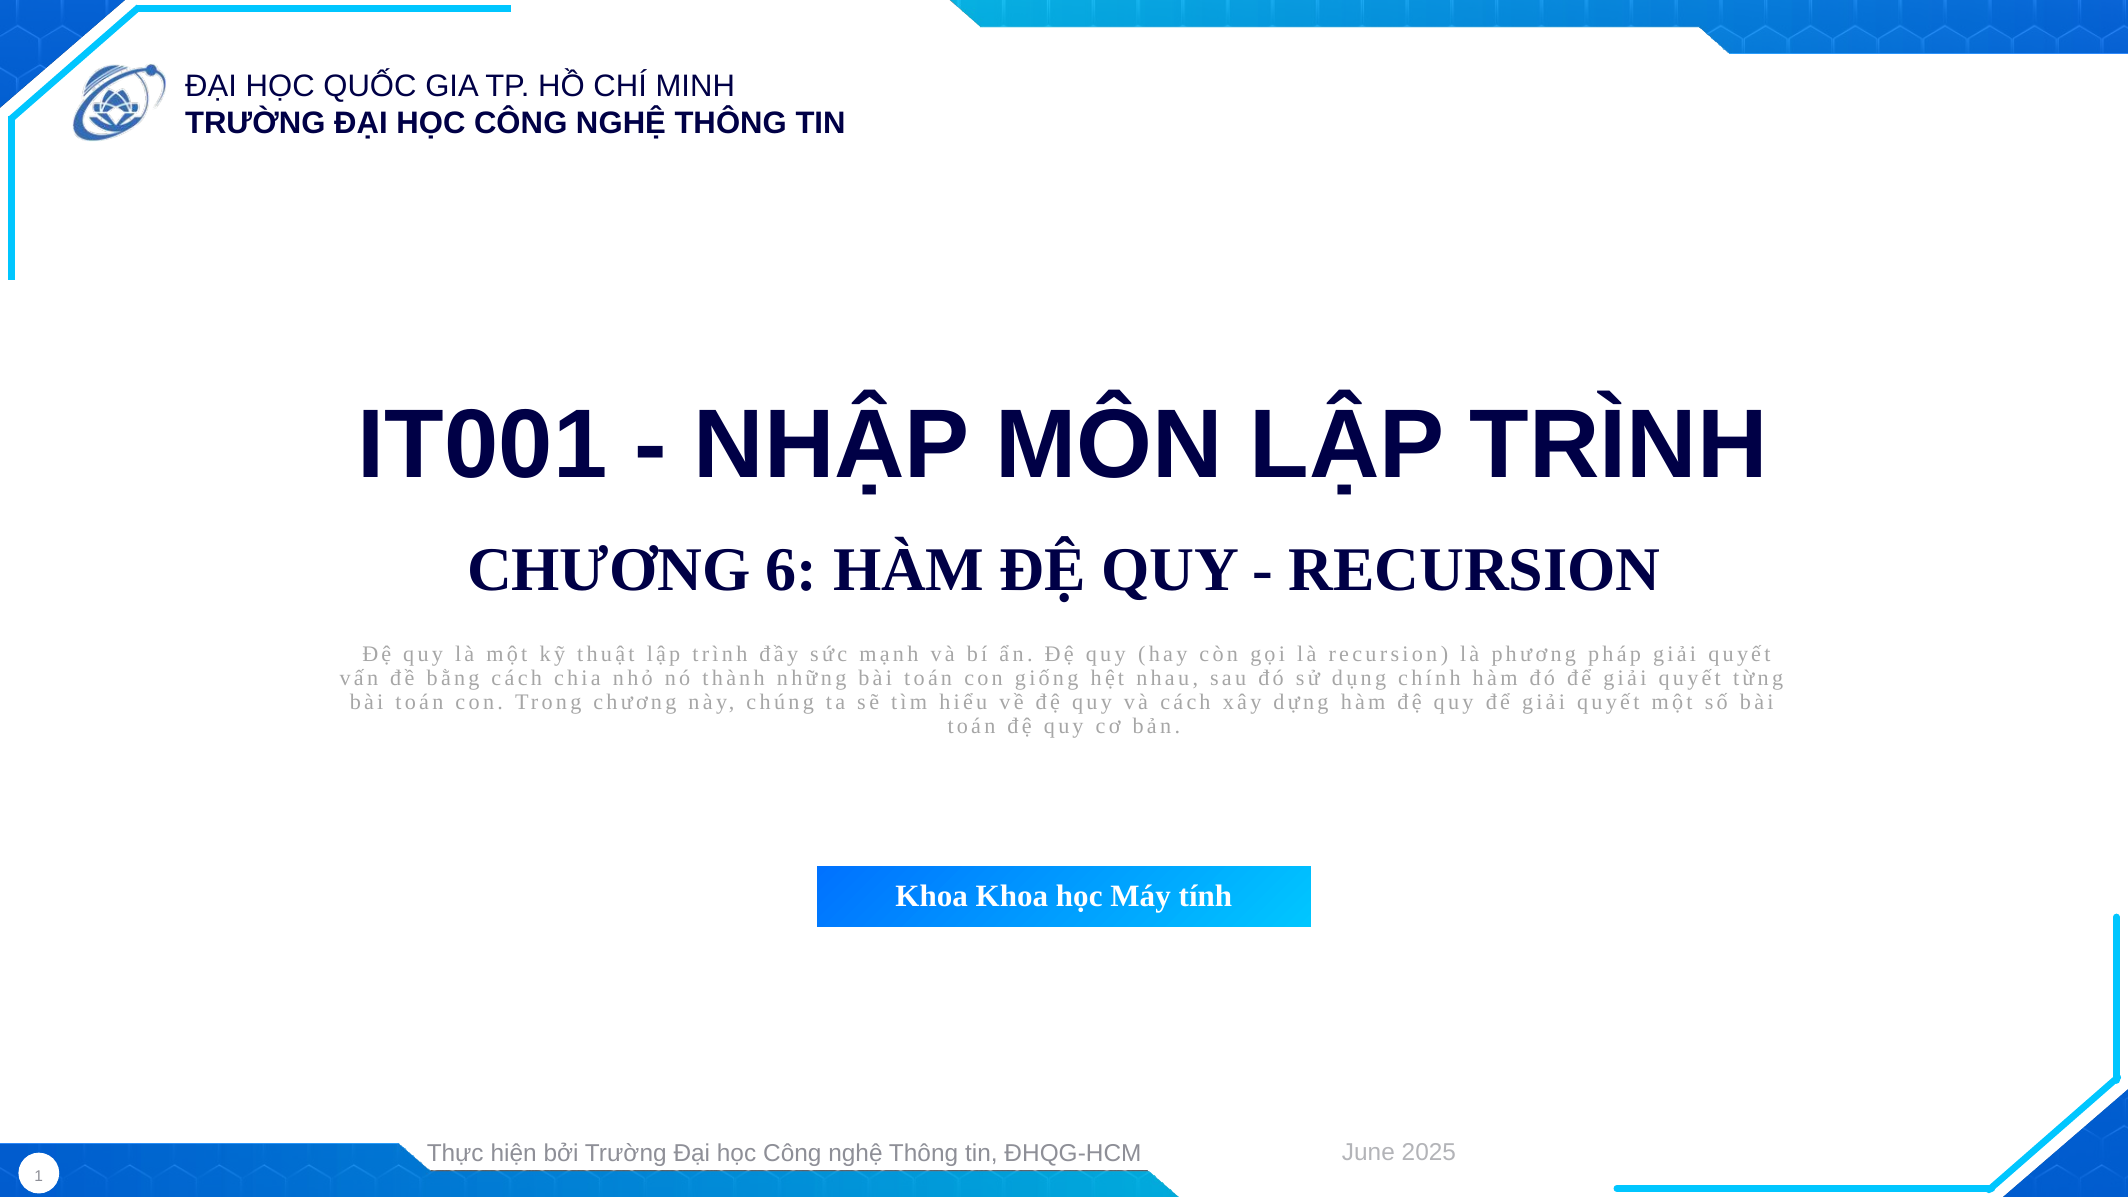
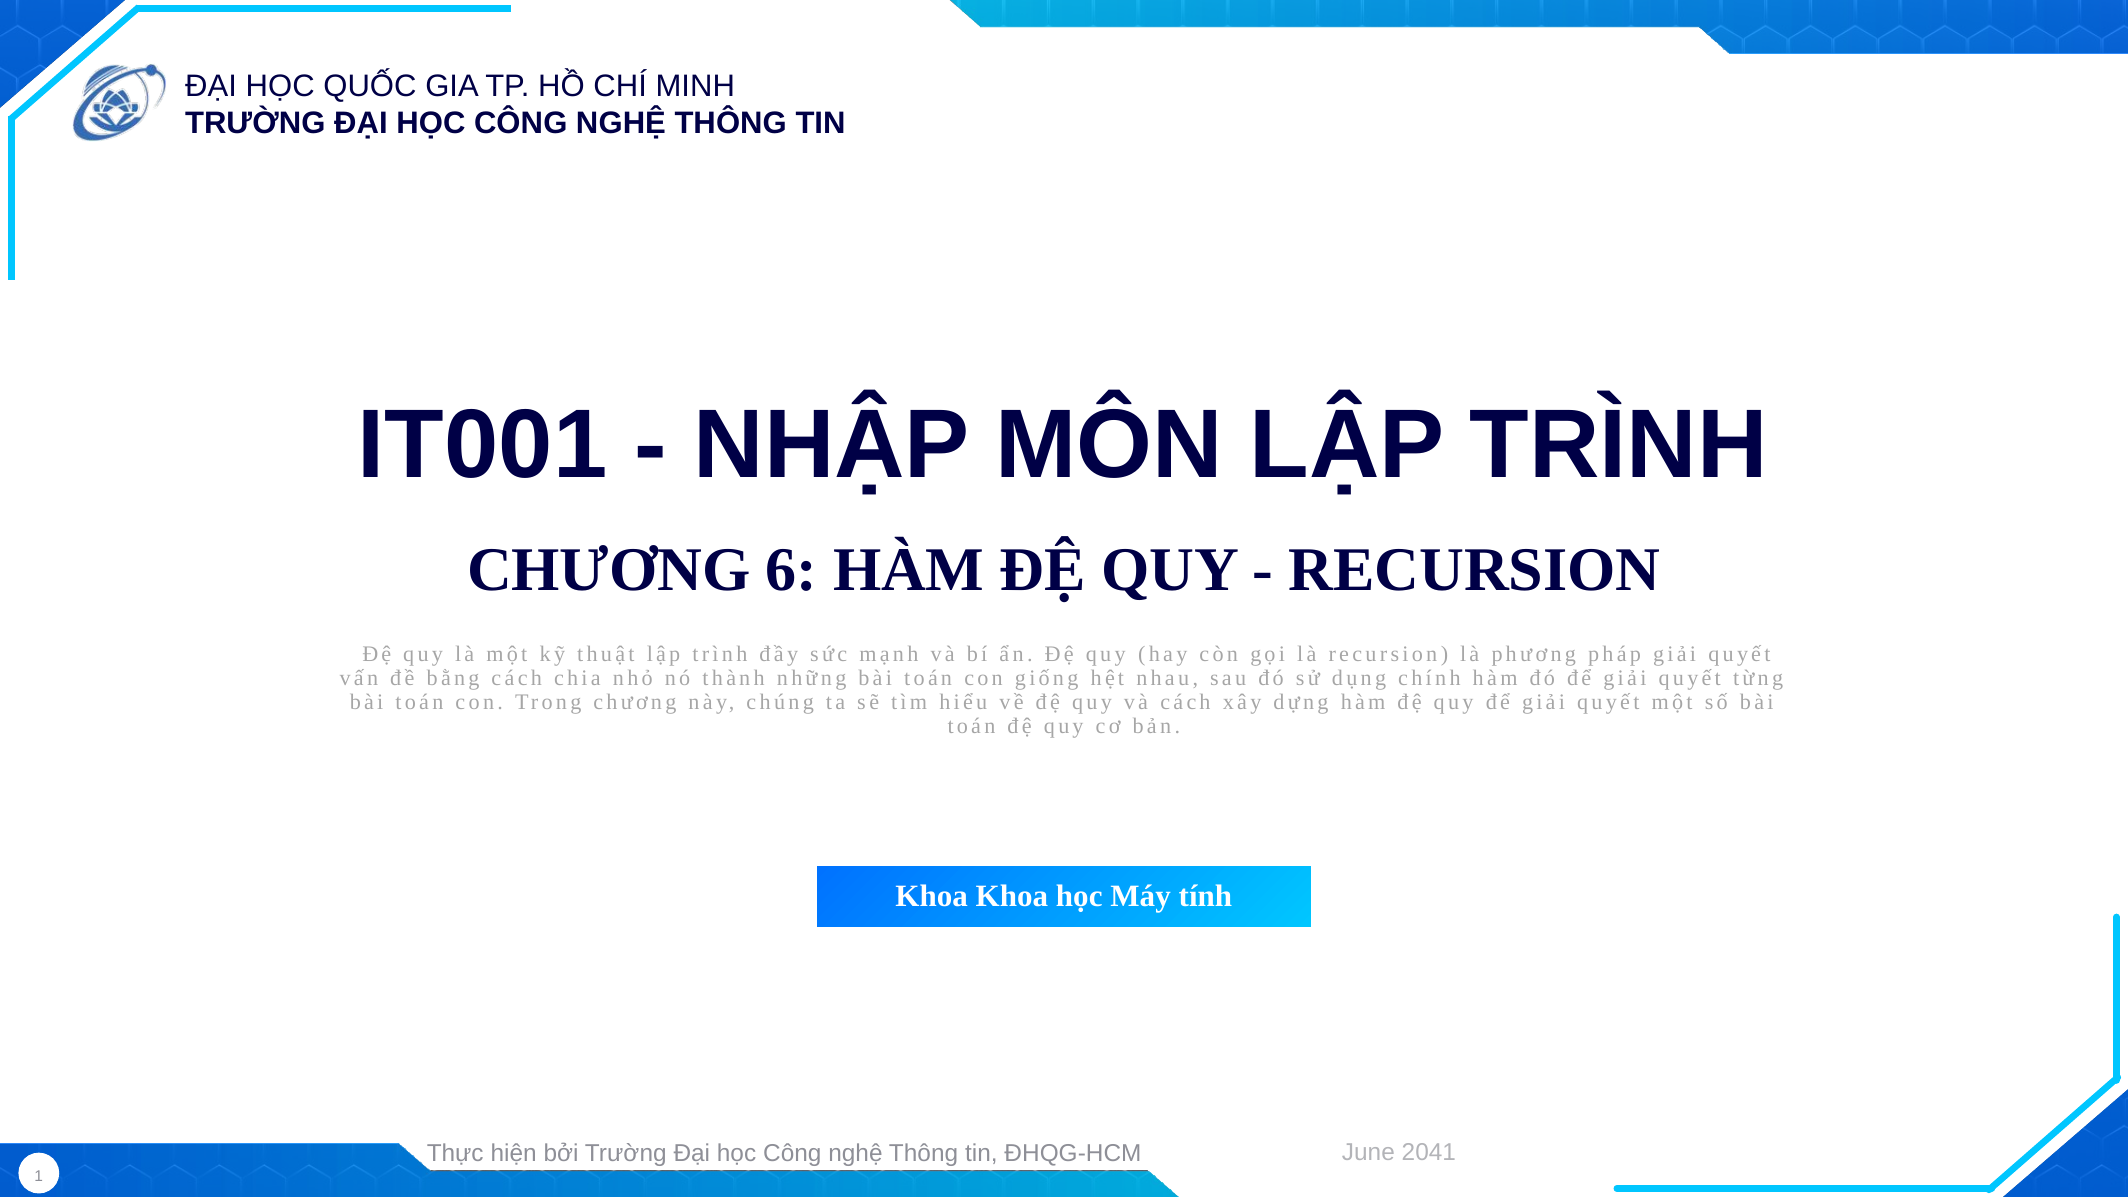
2025: 2025 -> 2041 (1429, 1153)
